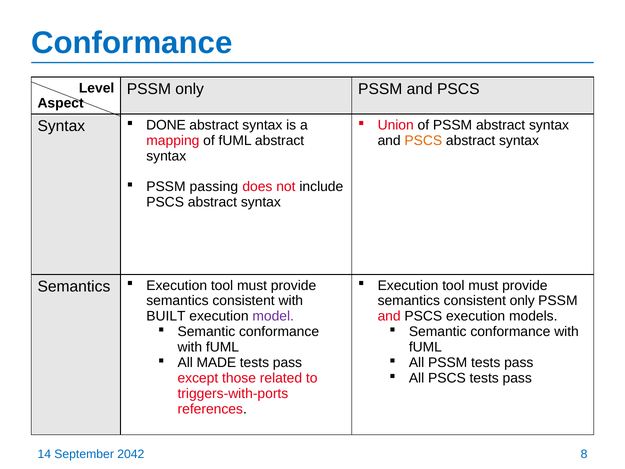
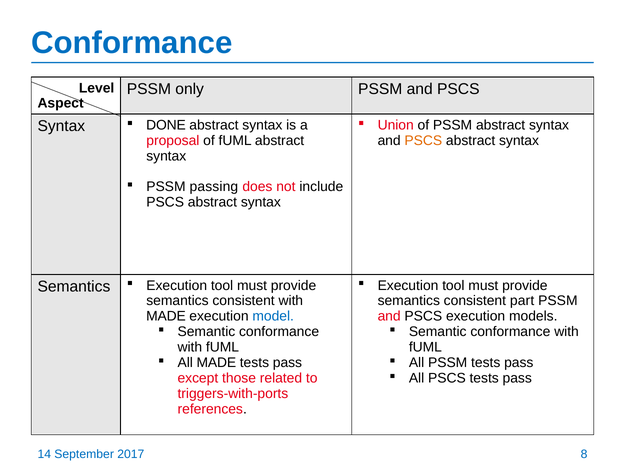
mapping: mapping -> proposal (173, 140)
consistent only: only -> part (522, 301)
BUILT: BUILT -> MADE (166, 316)
model colour: purple -> blue (273, 316)
2042: 2042 -> 2017 (131, 454)
